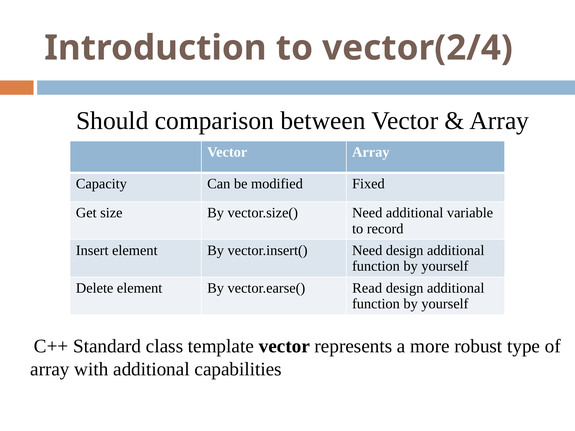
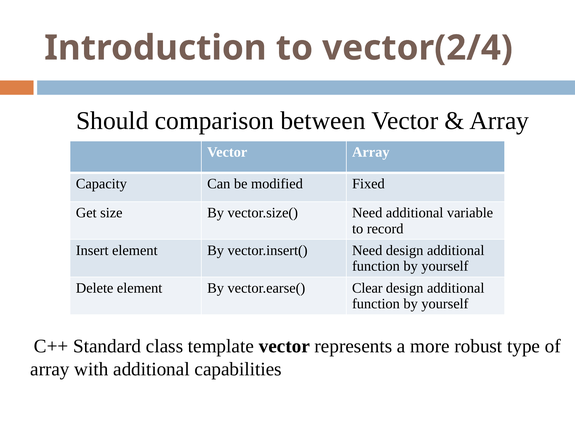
Read: Read -> Clear (367, 288)
